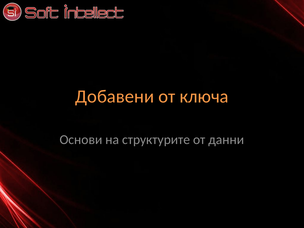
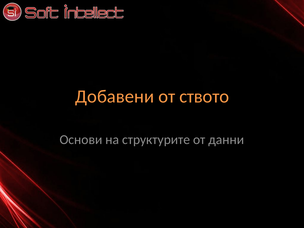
ключа: ключа -> ството (204, 97)
